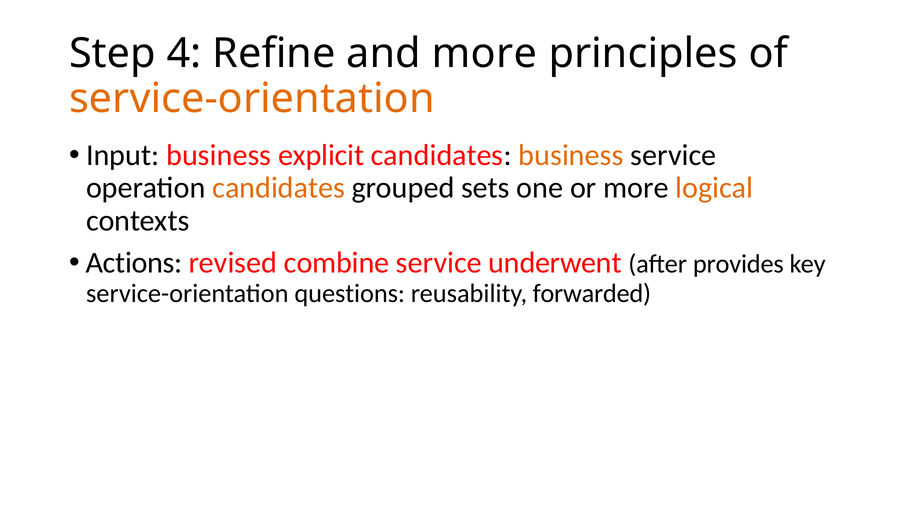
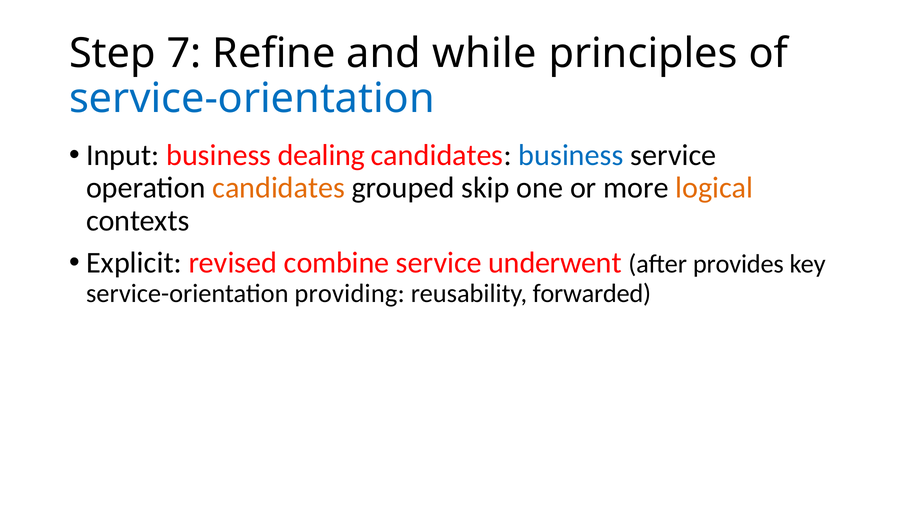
4: 4 -> 7 (184, 54)
and more: more -> while (484, 54)
service-orientation colour: orange -> blue (252, 99)
explicit: explicit -> dealing (321, 155)
business colour: orange -> blue (571, 155)
sets: sets -> skip (485, 188)
Actions: Actions -> Explicit (134, 263)
questions: questions -> providing (350, 293)
